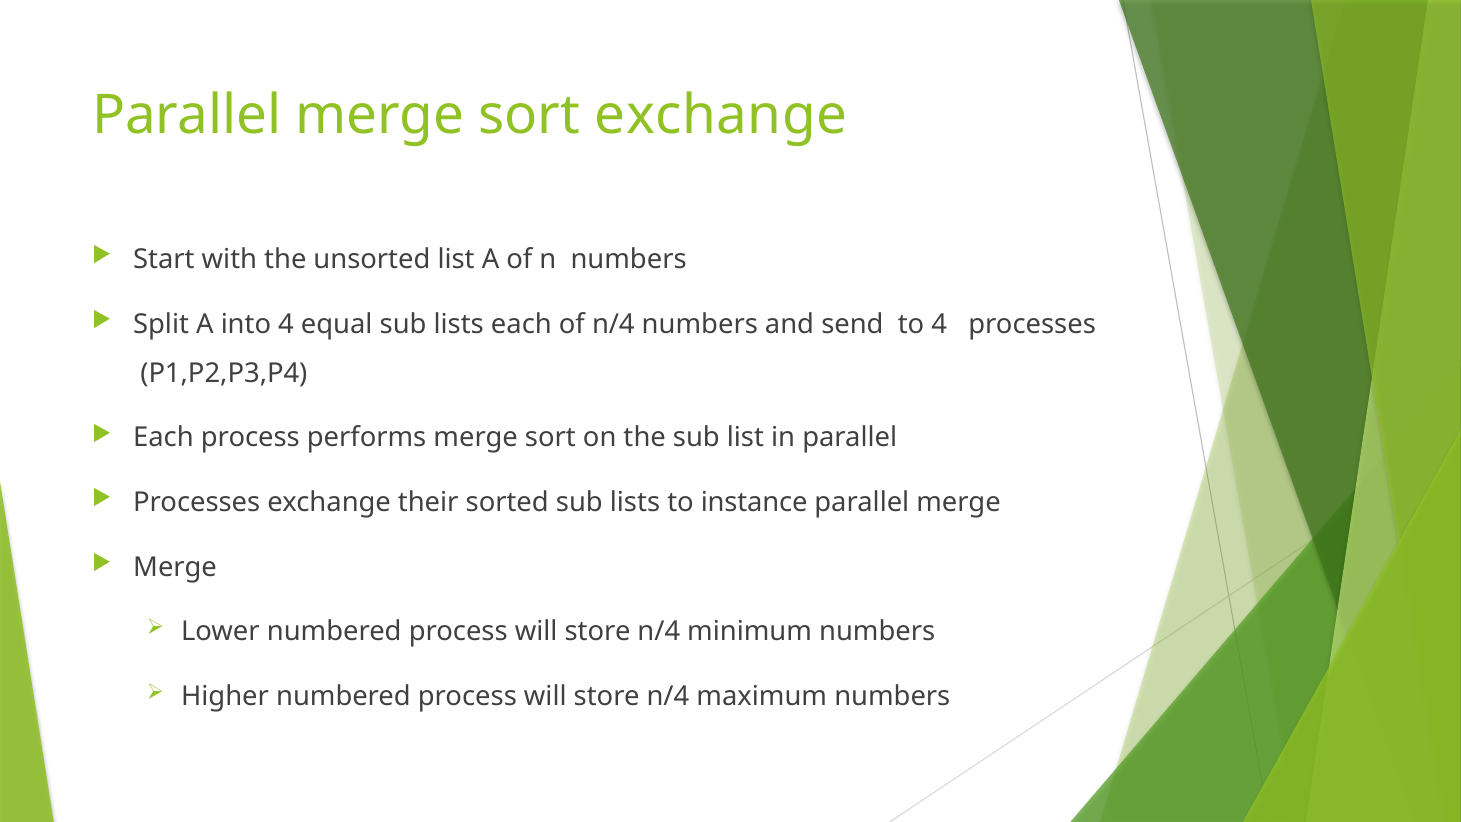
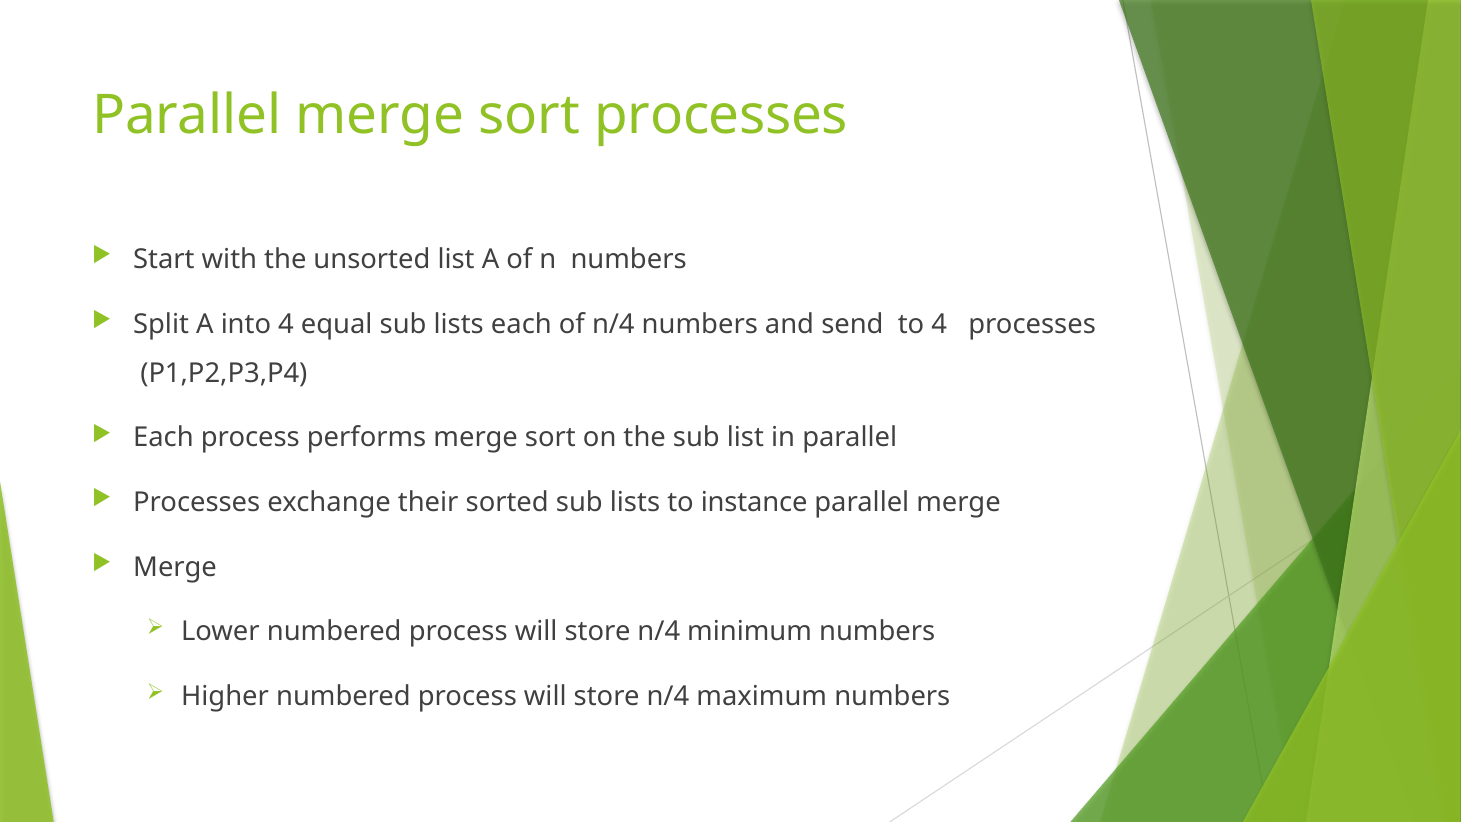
sort exchange: exchange -> processes (721, 115)
